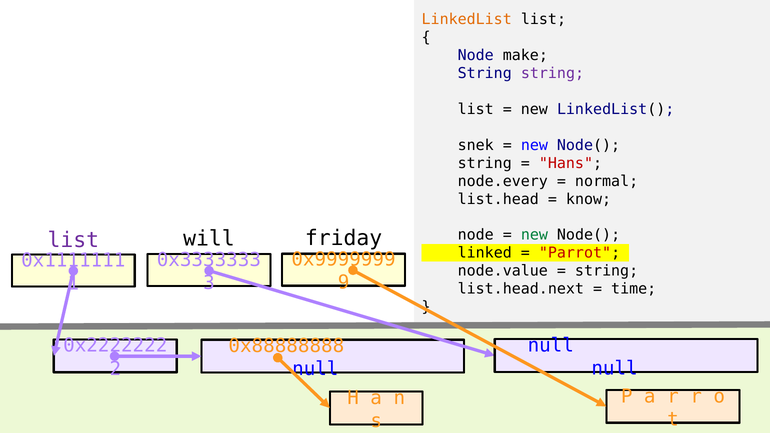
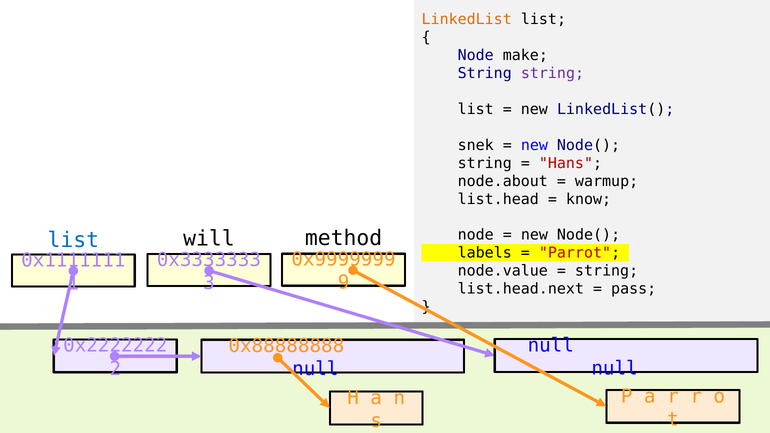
node.every: node.every -> node.about (503, 181)
normal: normal -> warmup (607, 181)
new colour: green -> black (534, 235)
friday: friday -> method (344, 238)
list colour: purple -> blue (73, 240)
linked: linked -> labels (485, 253)
time: time -> pass (634, 289)
